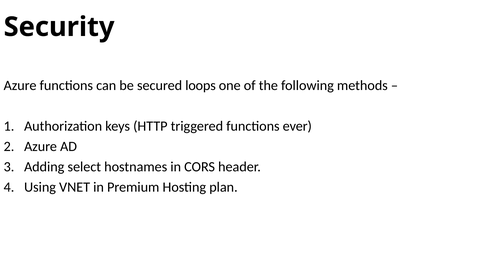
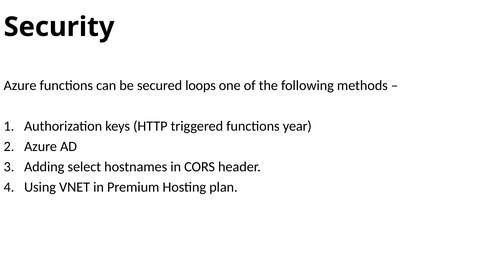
ever: ever -> year (297, 126)
